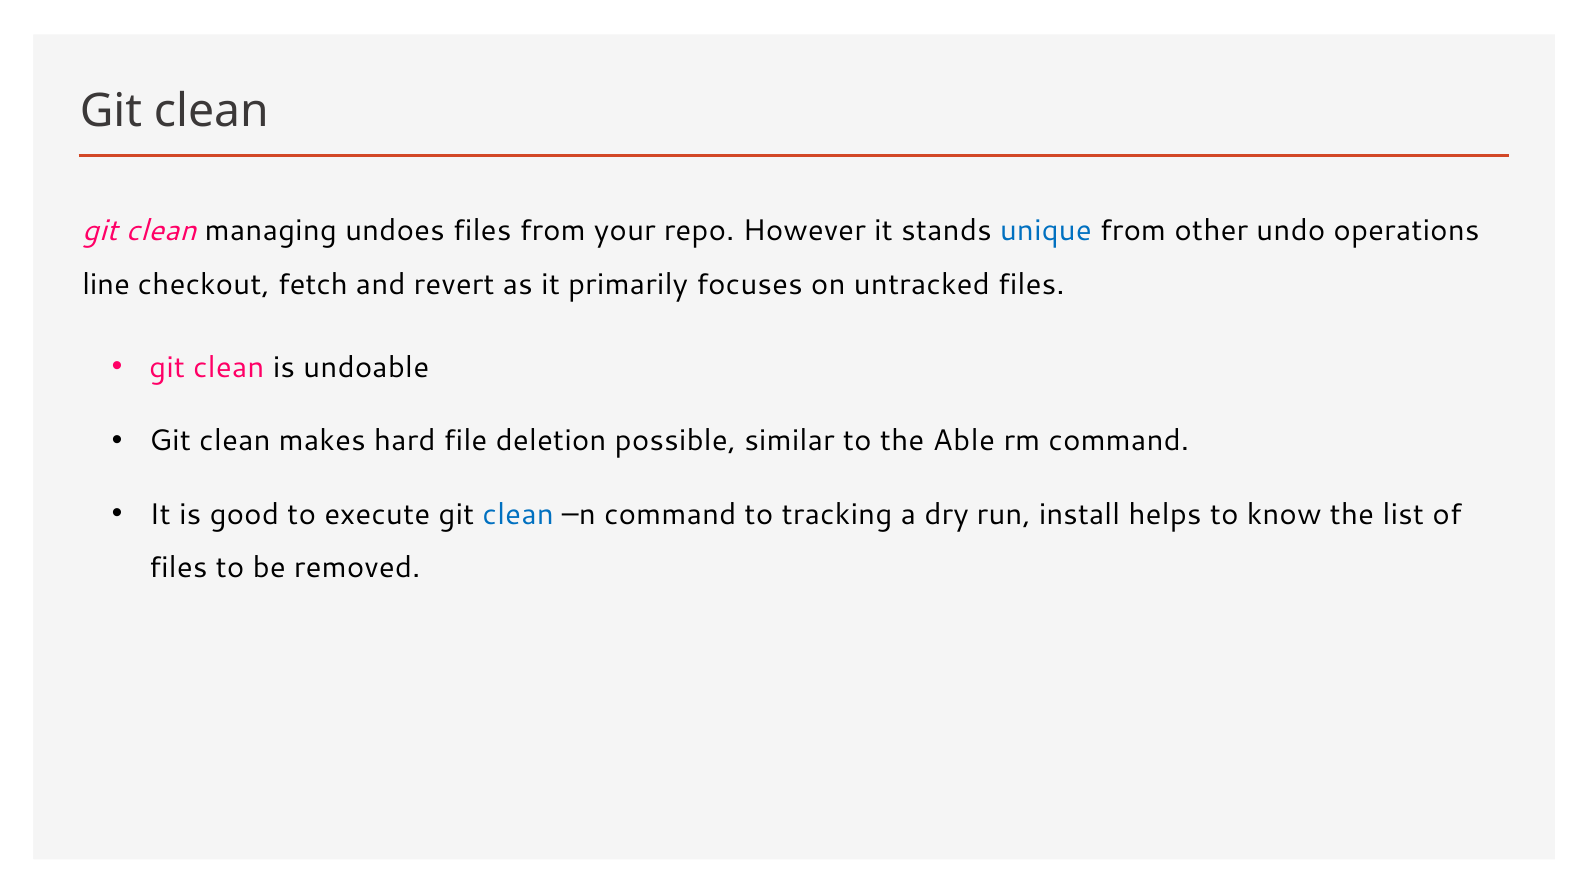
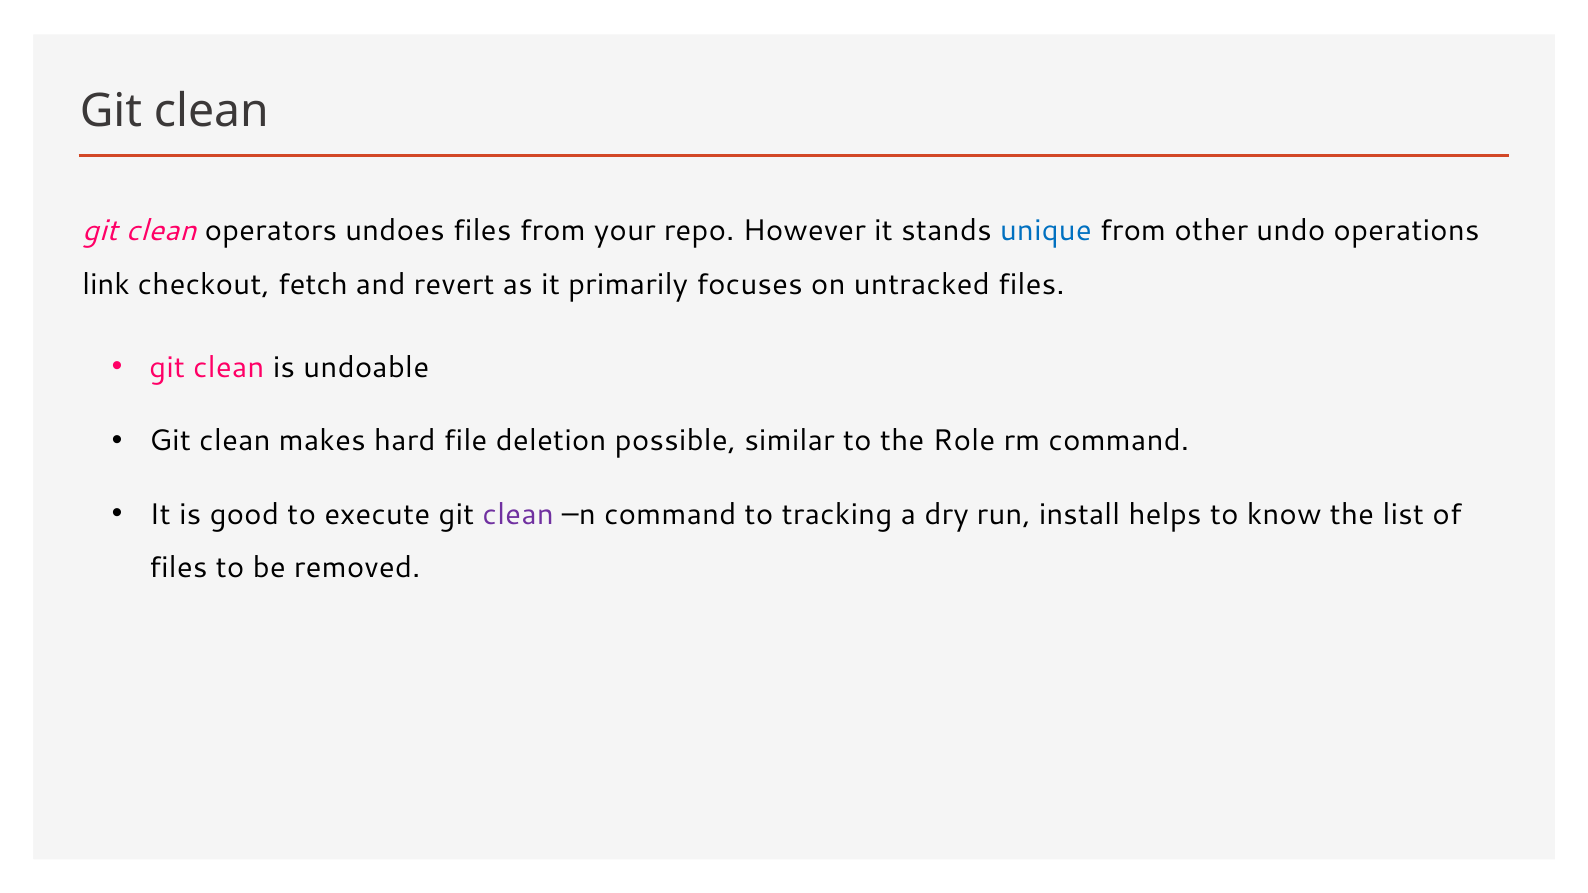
managing: managing -> operators (271, 231)
line: line -> link (106, 284)
Able: Able -> Role (964, 441)
clean colour: blue -> purple (518, 515)
